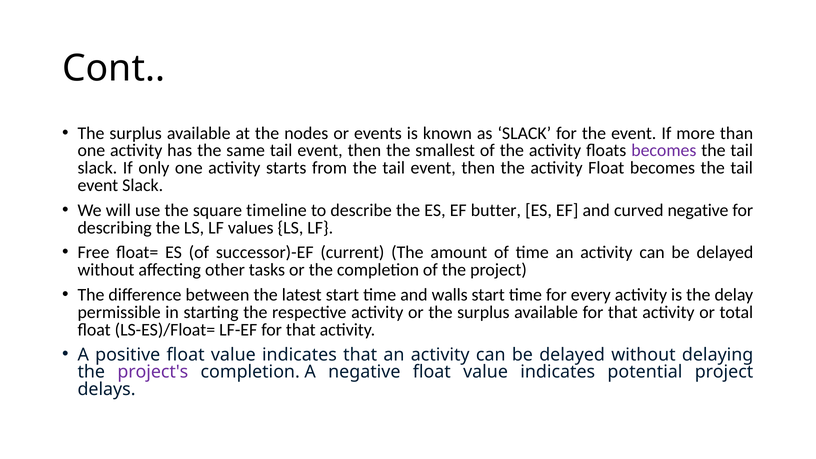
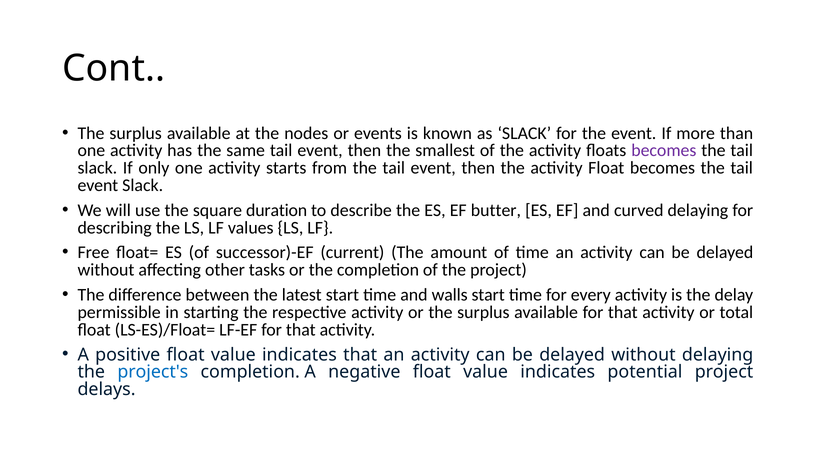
timeline: timeline -> duration (277, 210)
curved negative: negative -> delaying (698, 210)
project's colour: purple -> blue (153, 372)
